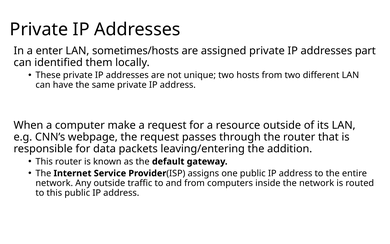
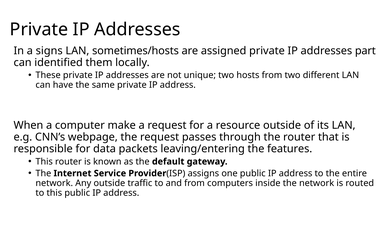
enter: enter -> signs (49, 51)
addition: addition -> features (290, 149)
